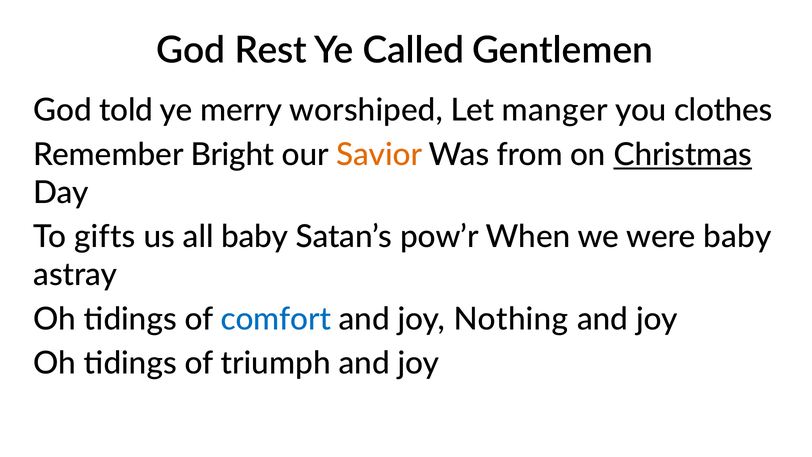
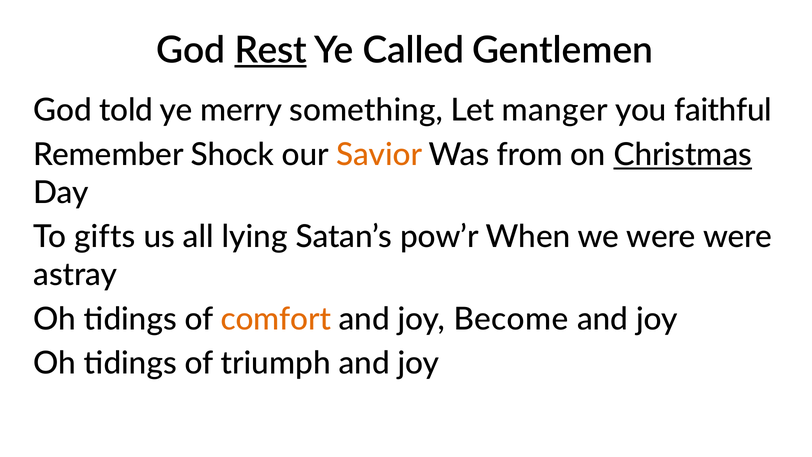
Rest underline: none -> present (271, 50)
worshiped: worshiped -> something (366, 111)
clothes: clothes -> faithful (723, 111)
Bright: Bright -> Shock (232, 155)
all baby: baby -> lying (255, 237)
were baby: baby -> were (738, 237)
comfort colour: blue -> orange (276, 319)
Nothing: Nothing -> Become (511, 319)
